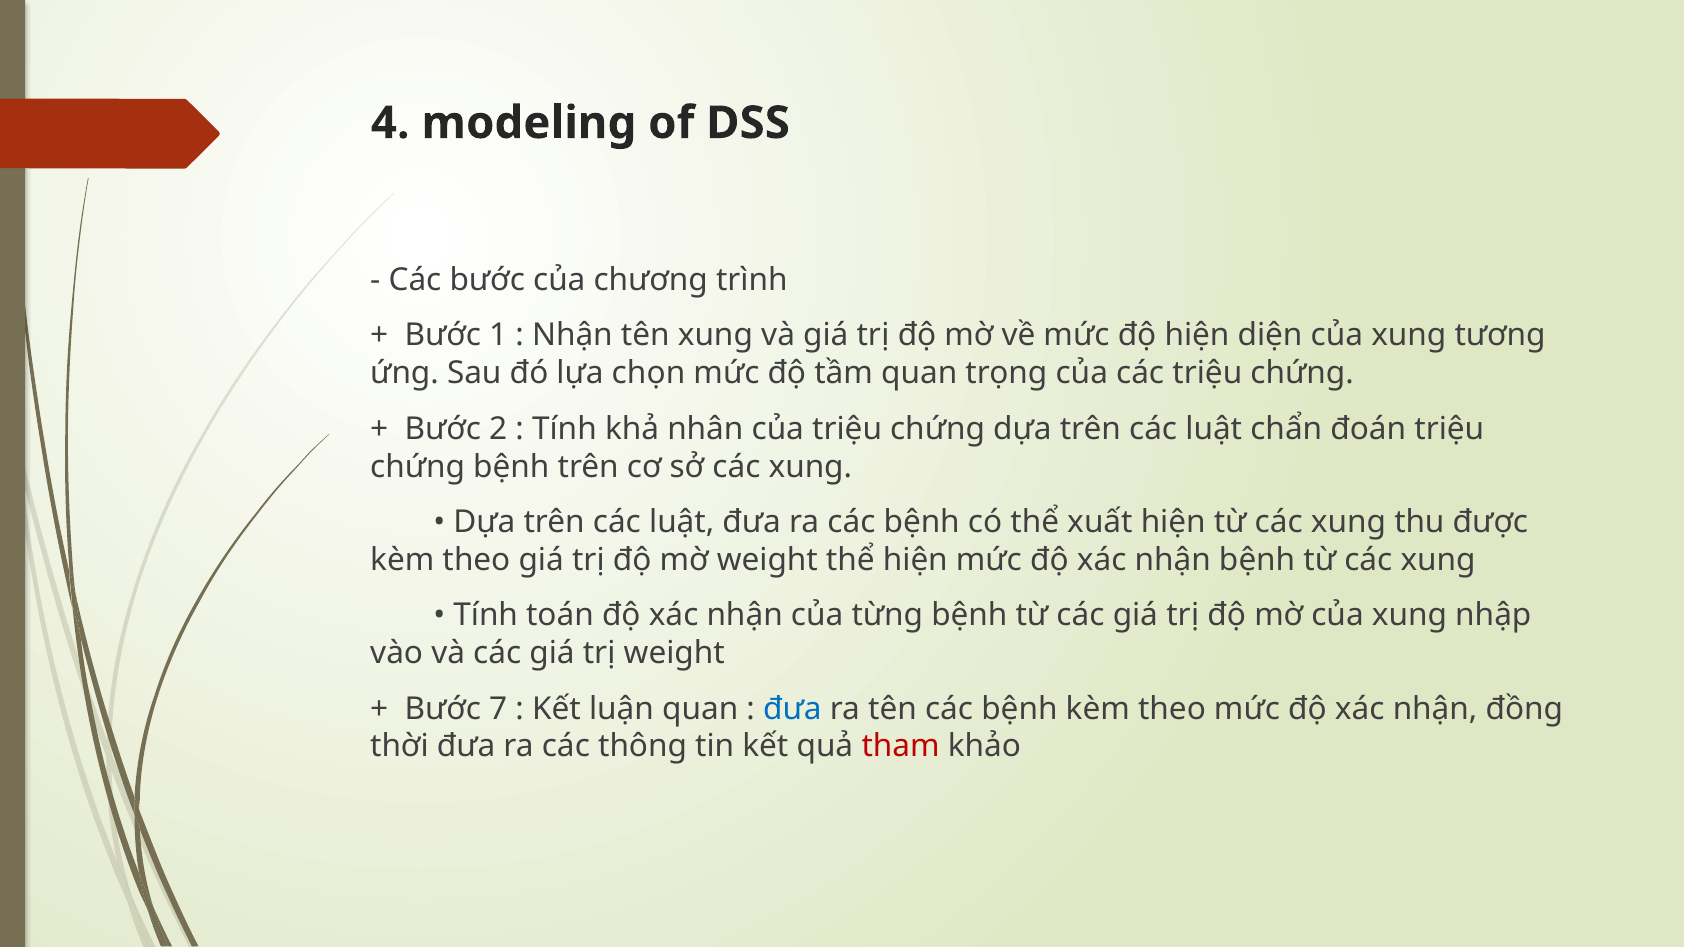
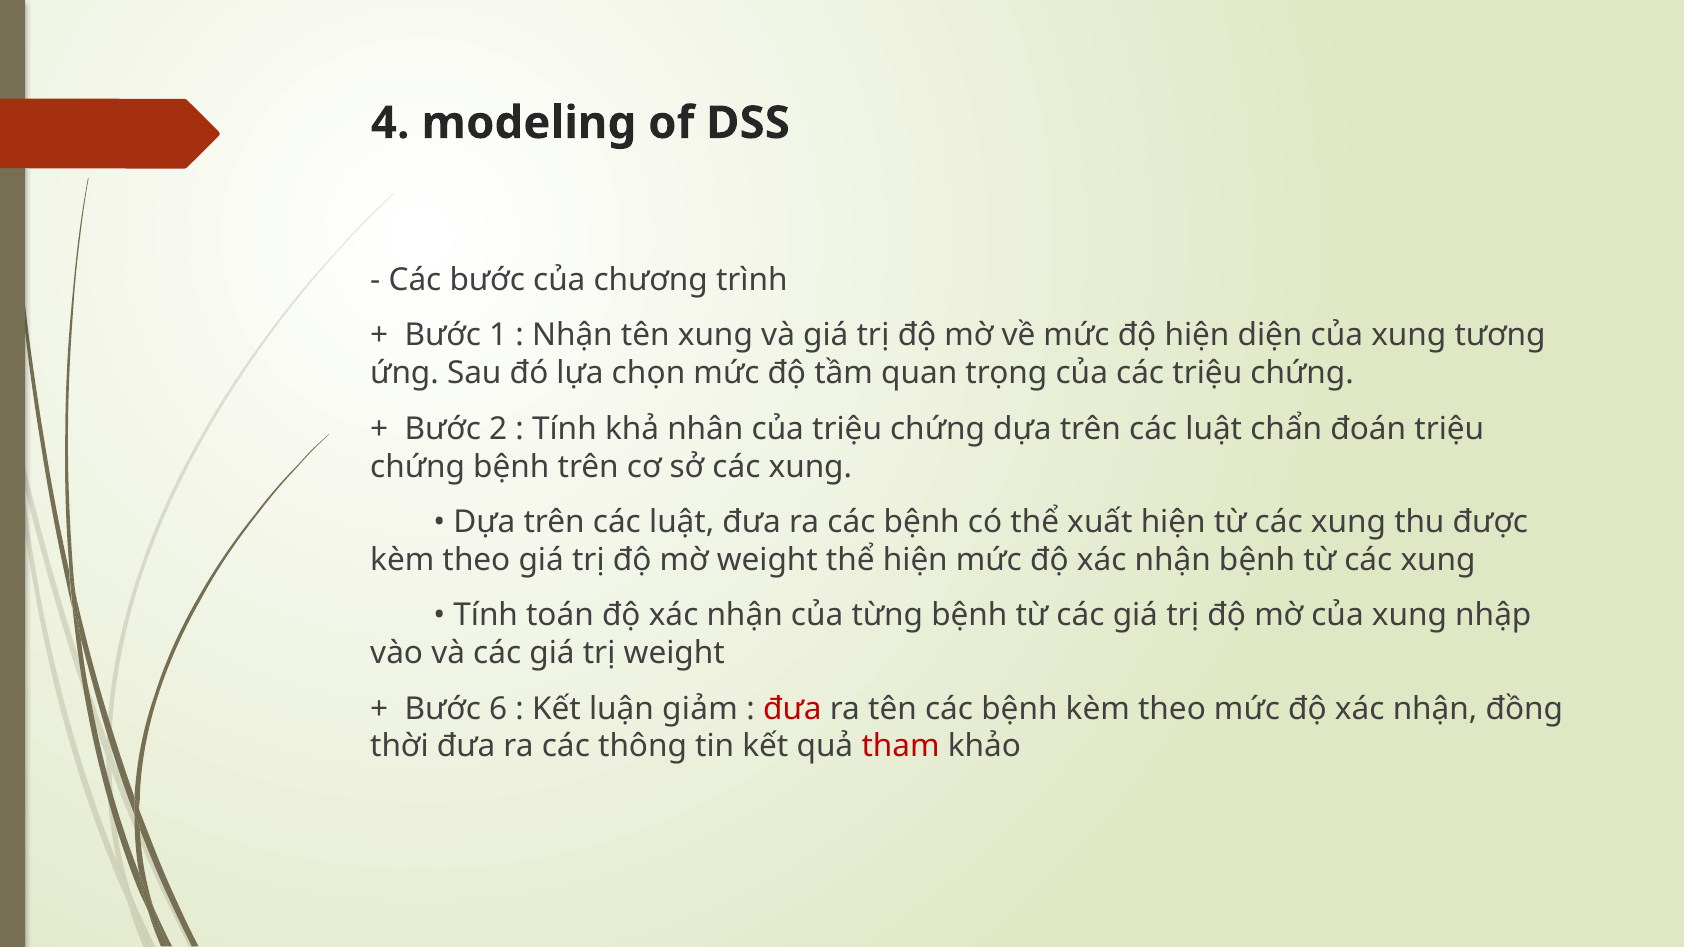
7: 7 -> 6 (498, 709)
luận quan: quan -> giảm (700, 709)
đưa colour: blue -> red (792, 709)
